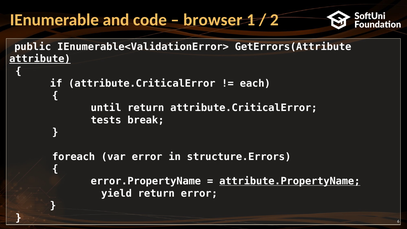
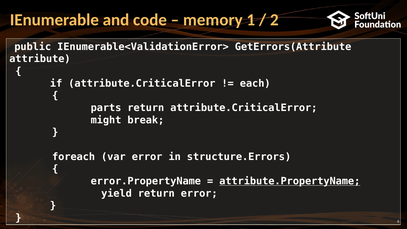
browser: browser -> memory (213, 20)
attribute underline: present -> none (40, 59)
until: until -> parts (106, 108)
tests: tests -> might (106, 120)
